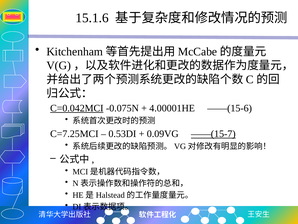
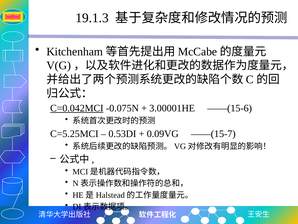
15.1.6: 15.1.6 -> 19.1.3 (92, 18)
4.00001HE: 4.00001HE -> 3.00001HE (172, 108)
C=7.25MCI: C=7.25MCI -> C=5.25MCI (74, 133)
——(15-7 underline: present -> none (213, 133)
